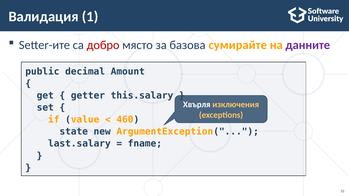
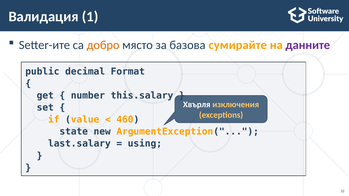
добро colour: red -> orange (103, 45)
Amount: Amount -> Format (128, 72)
getter: getter -> number (88, 96)
fname: fname -> using (145, 144)
